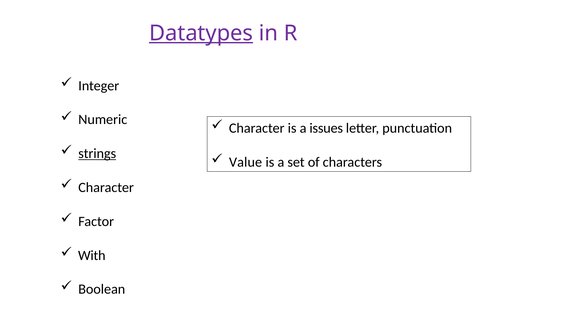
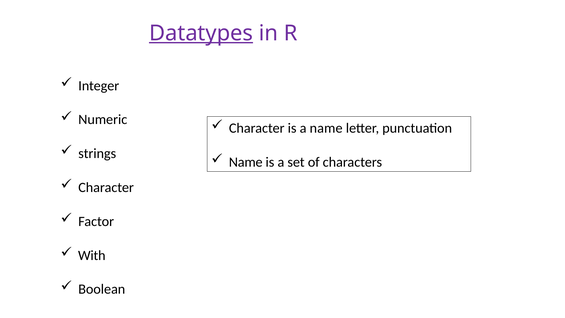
a issues: issues -> name (326, 128)
strings underline: present -> none (97, 153)
Value: Value -> Name (246, 162)
